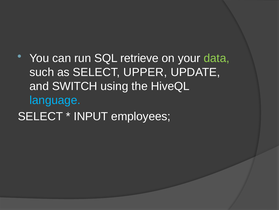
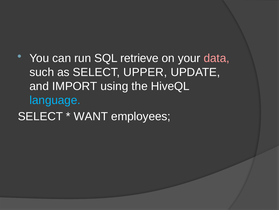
data colour: light green -> pink (217, 58)
SWITCH: SWITCH -> IMPORT (75, 86)
INPUT: INPUT -> WANT (91, 116)
